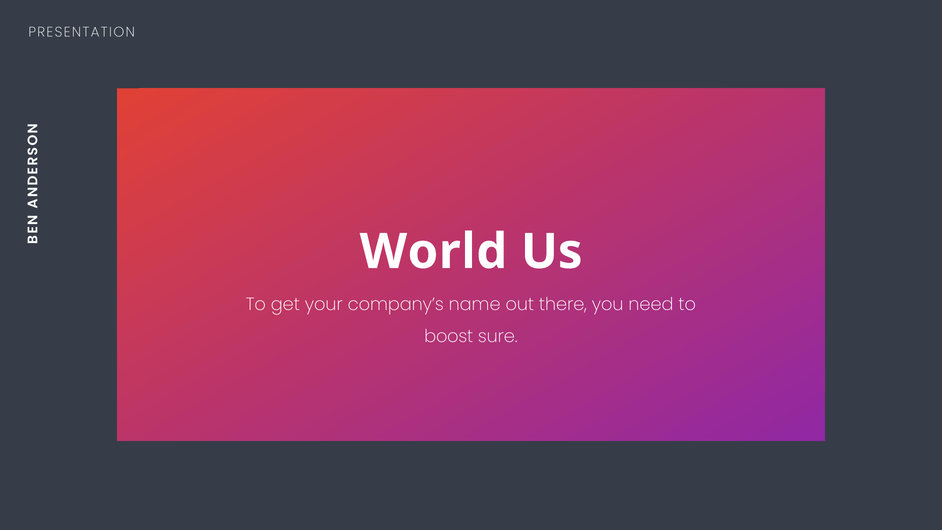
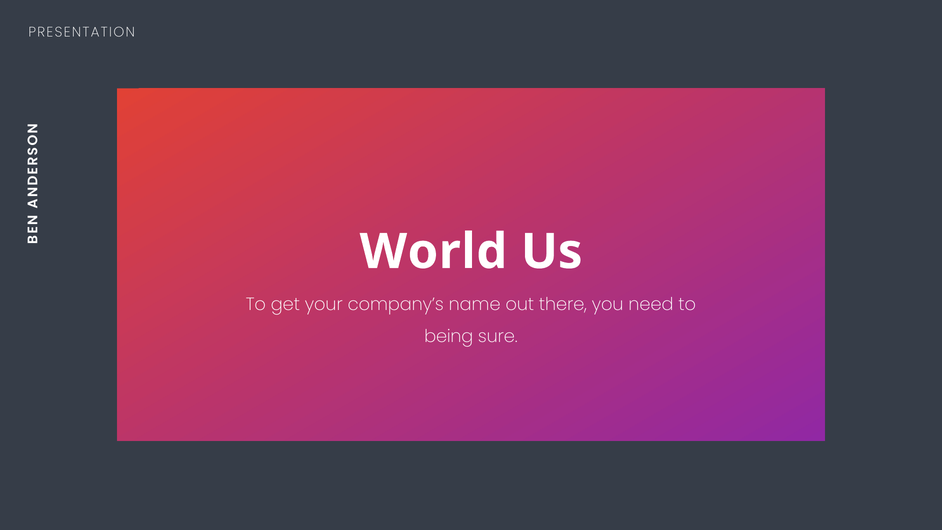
boost: boost -> being (449, 336)
